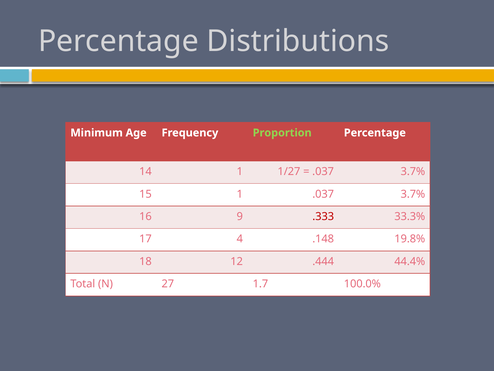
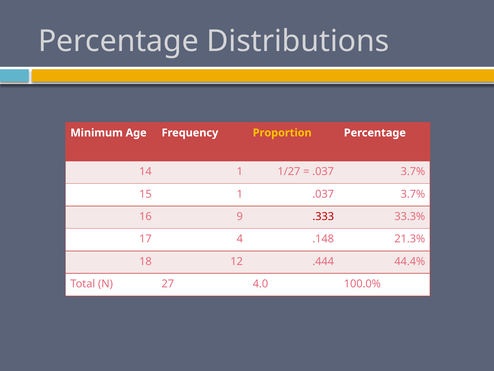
Proportion colour: light green -> yellow (282, 133)
19.8%: 19.8% -> 21.3% (410, 239)
1.7: 1.7 -> 4.0 (260, 284)
